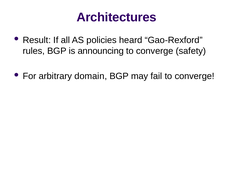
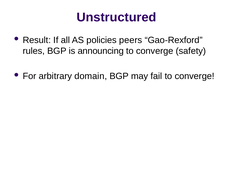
Architectures: Architectures -> Unstructured (116, 17)
heard: heard -> peers (131, 40)
